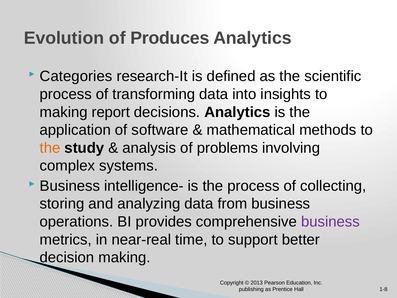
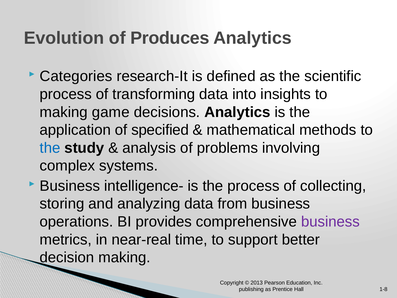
report: report -> game (111, 112)
software: software -> specified (160, 130)
the colour: orange -> blue (50, 148)
